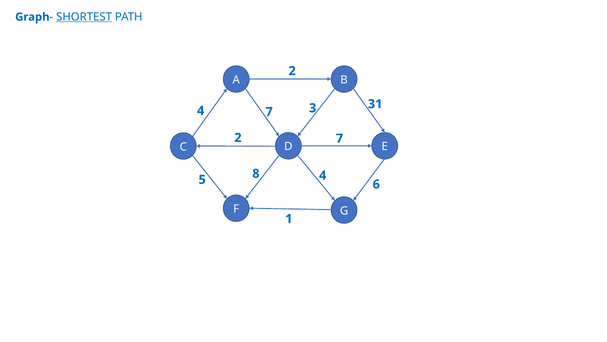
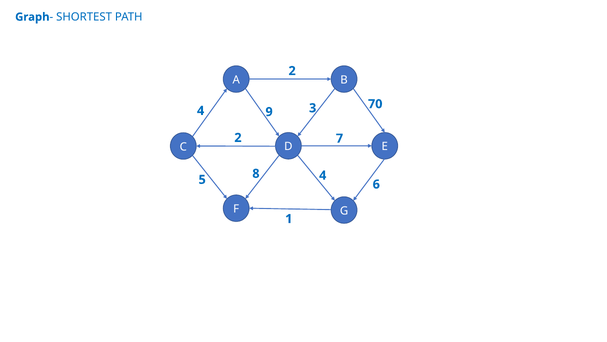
SHORTEST underline: present -> none (84, 17)
31: 31 -> 70 (375, 104)
4 7: 7 -> 9 (269, 112)
